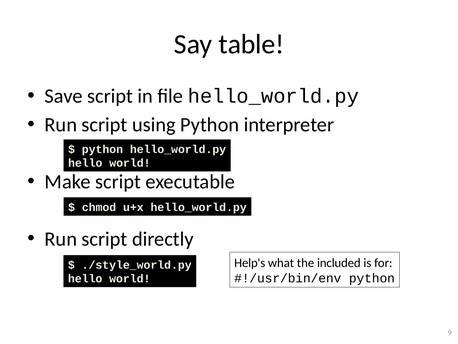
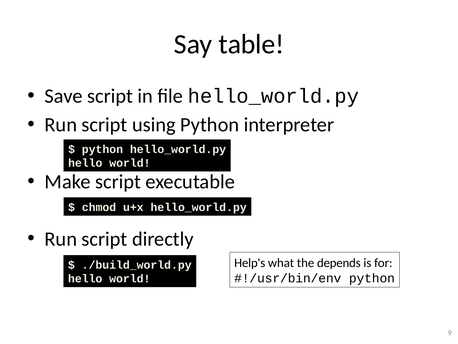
included: included -> depends (339, 262)
./style_world.py: ./style_world.py -> ./build_world.py (137, 265)
